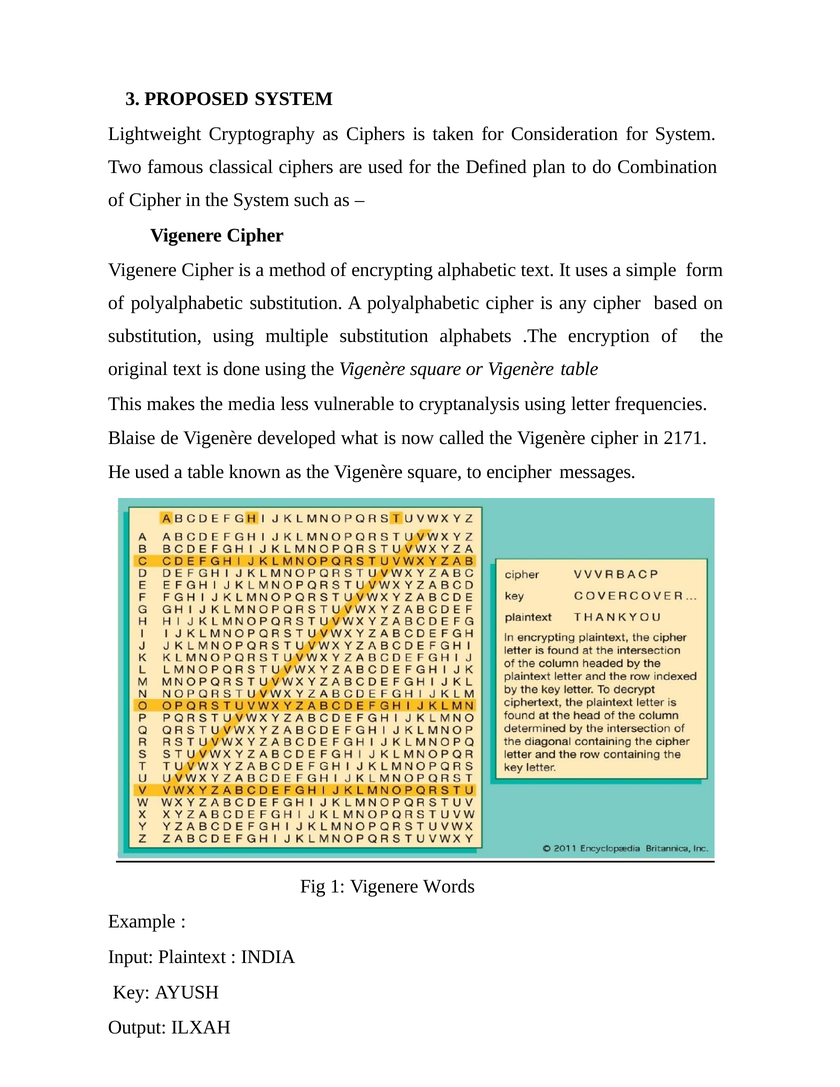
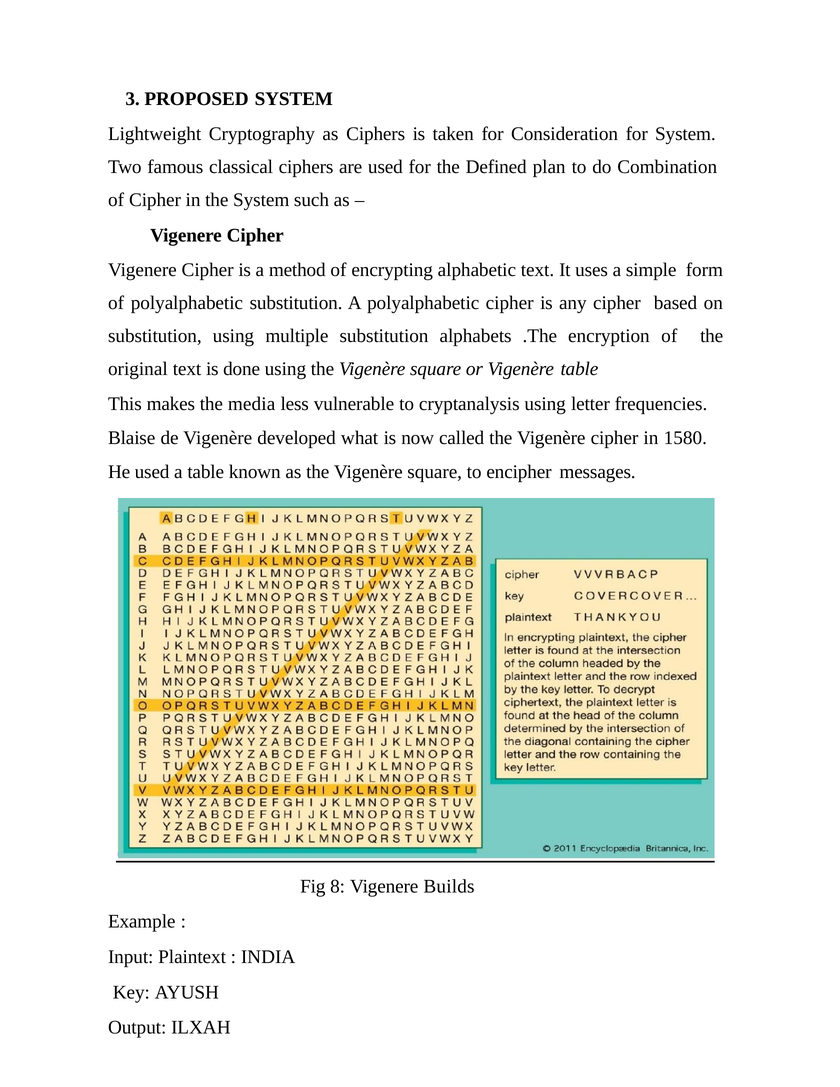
2171: 2171 -> 1580 (685, 438)
1: 1 -> 8 (338, 887)
Words: Words -> Builds (449, 887)
